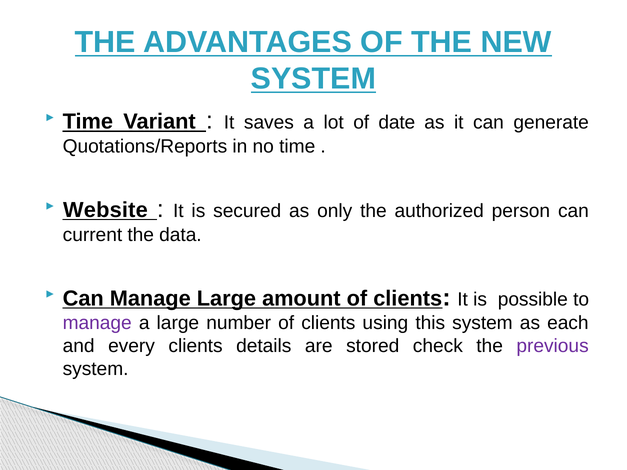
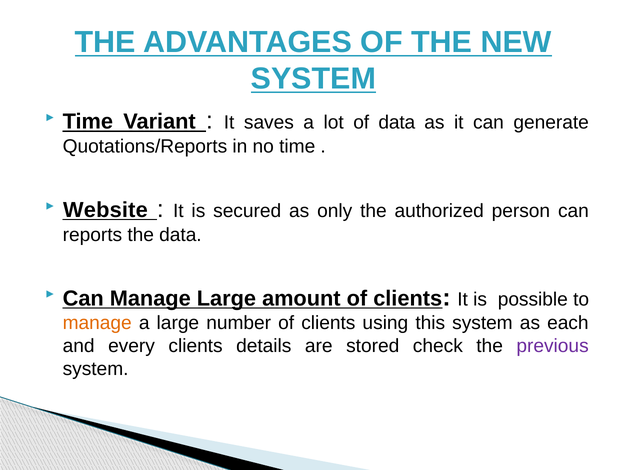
of date: date -> data (397, 123)
current: current -> reports (92, 235)
manage colour: purple -> orange (97, 323)
